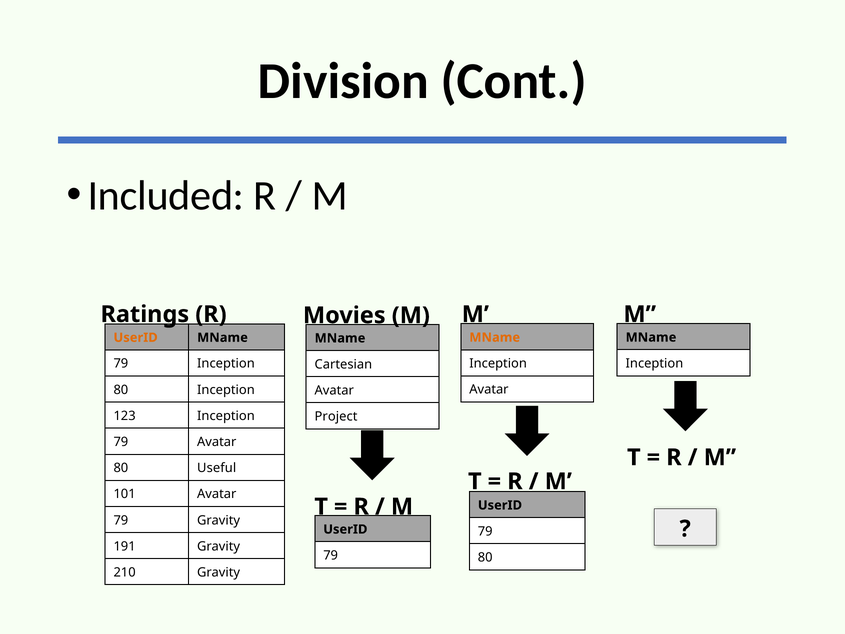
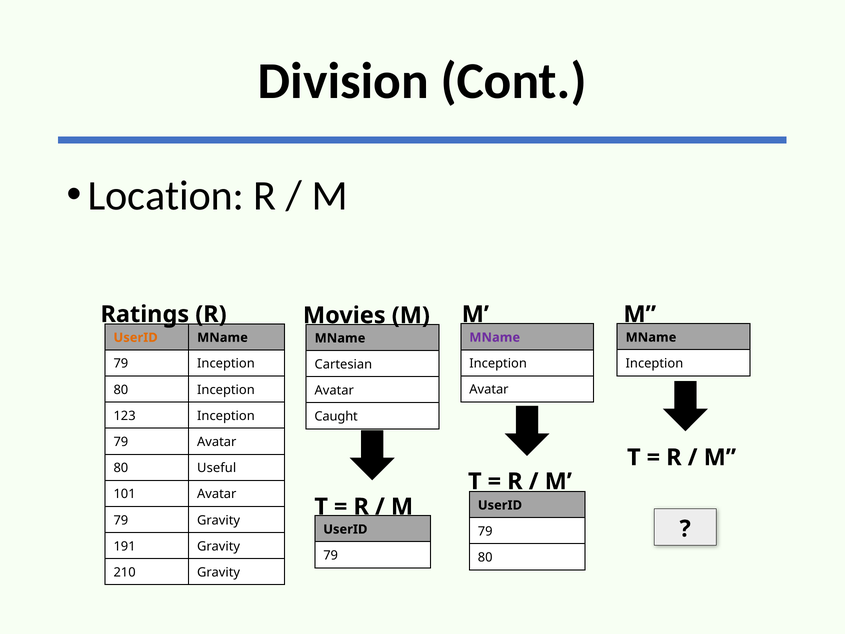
Included: Included -> Location (166, 195)
MName colour: orange -> purple (495, 337)
Project: Project -> Caught (336, 416)
